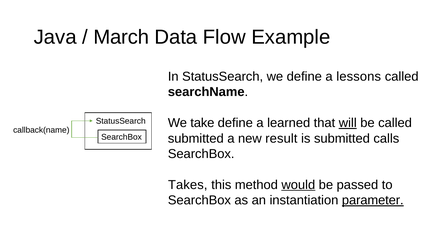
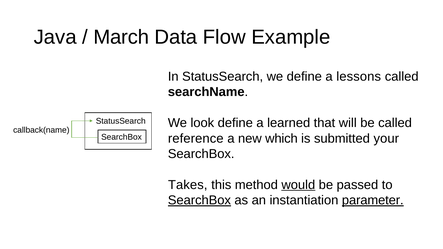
take: take -> look (202, 123)
will underline: present -> none (348, 123)
submitted: submitted -> reference (196, 139)
result: result -> which (281, 139)
calls: calls -> your (386, 139)
SearchBox underline: none -> present (199, 200)
